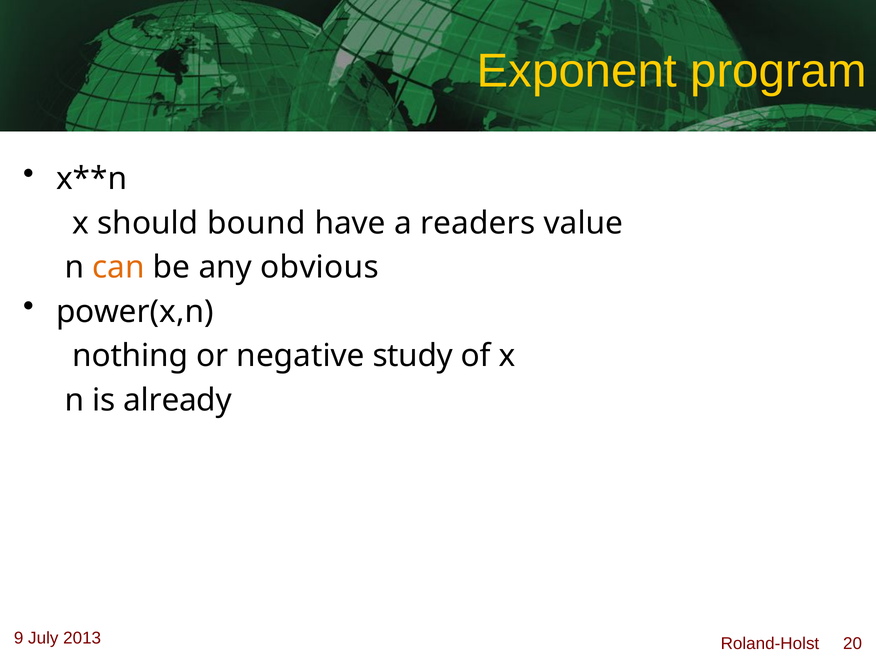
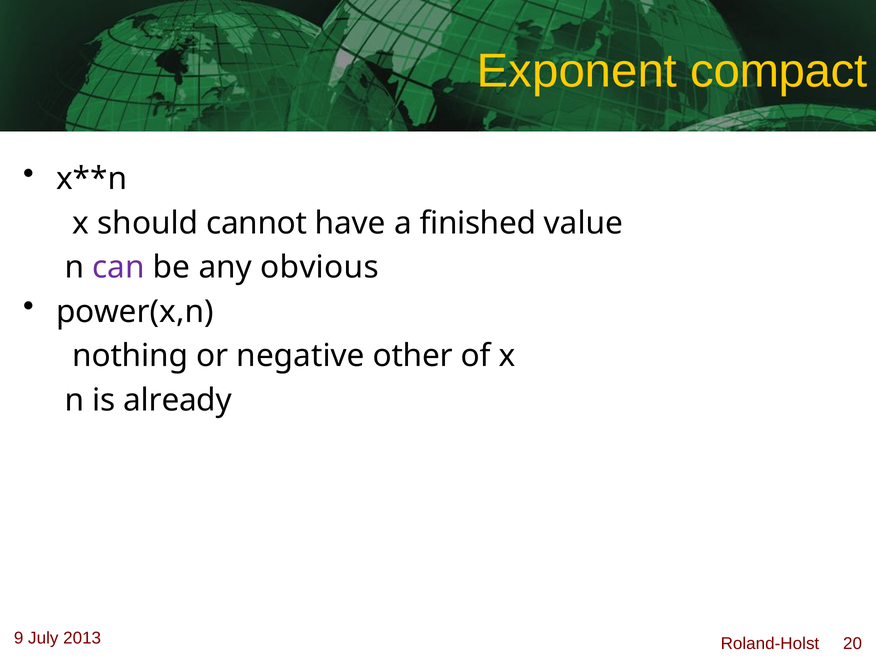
program: program -> compact (779, 71)
bound: bound -> cannot (257, 223)
readers: readers -> finished (478, 223)
can colour: orange -> purple (118, 267)
study: study -> other (413, 356)
